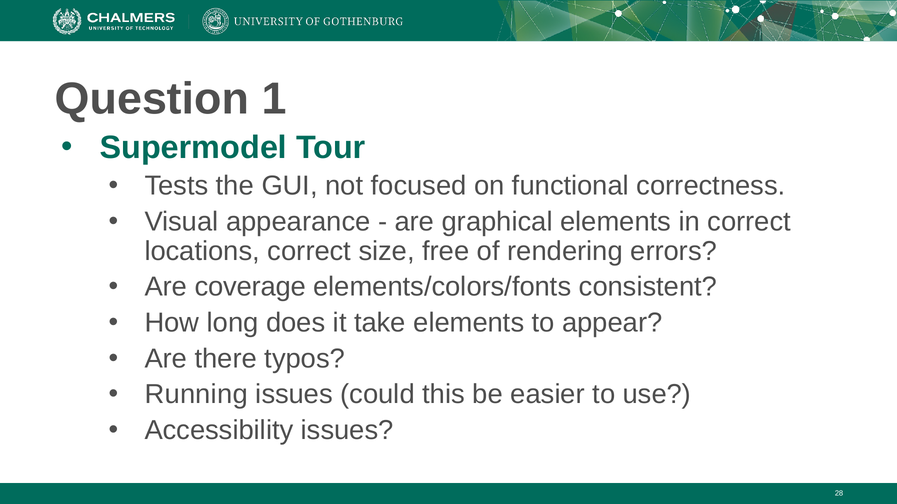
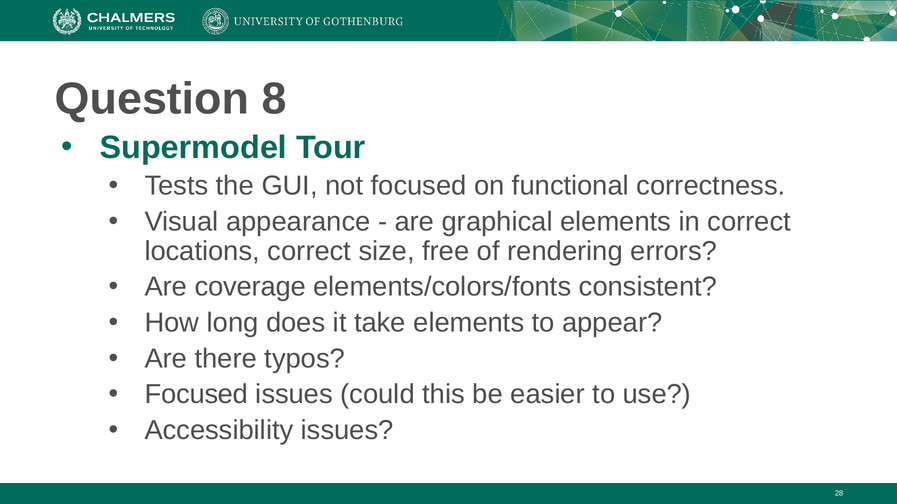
1: 1 -> 8 (274, 99)
Running: Running -> Focused (196, 395)
